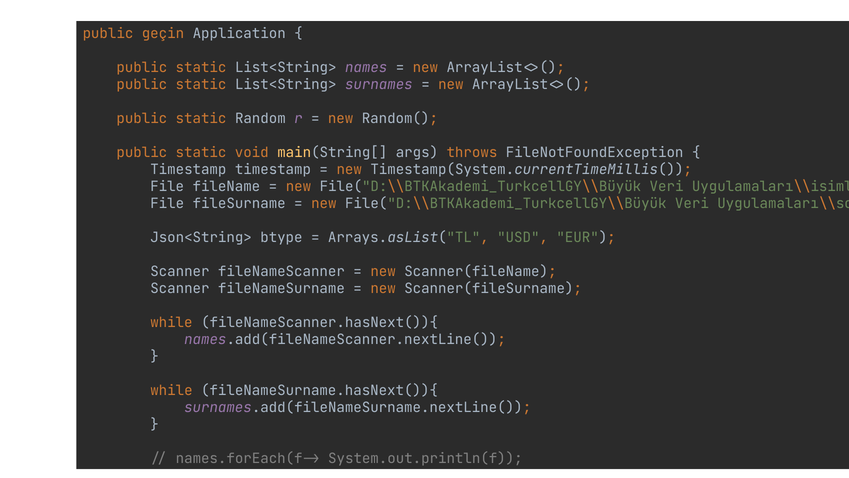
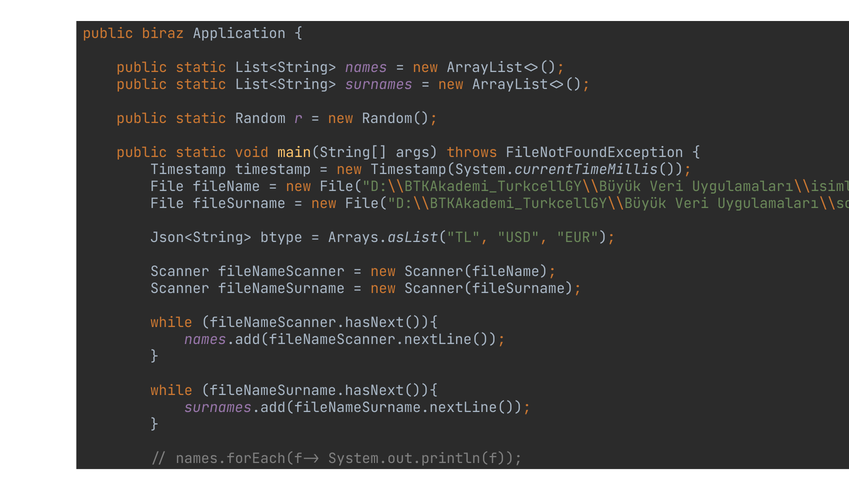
geçin: geçin -> biraz (163, 34)
